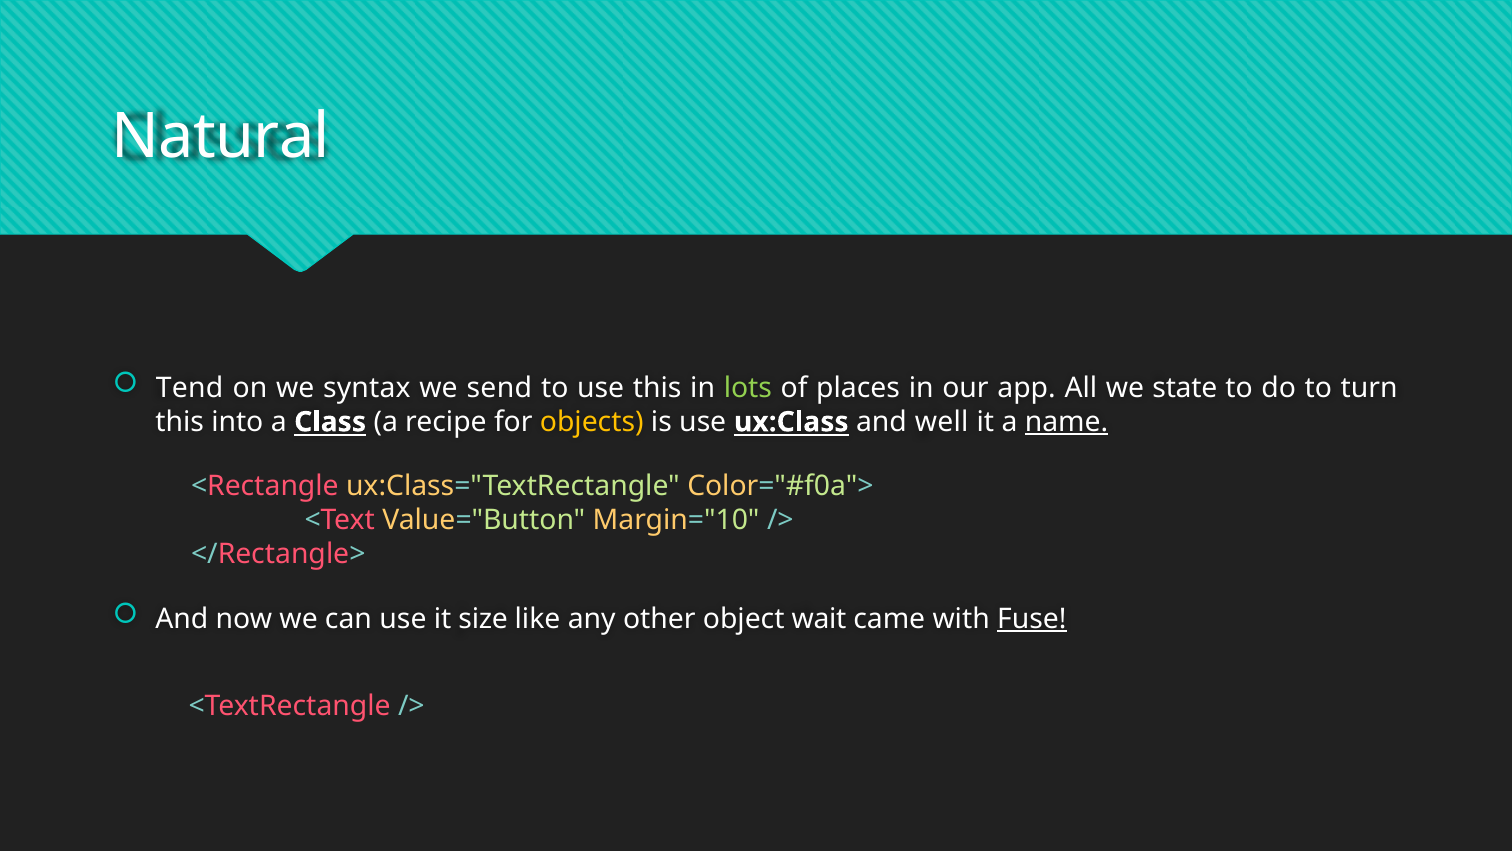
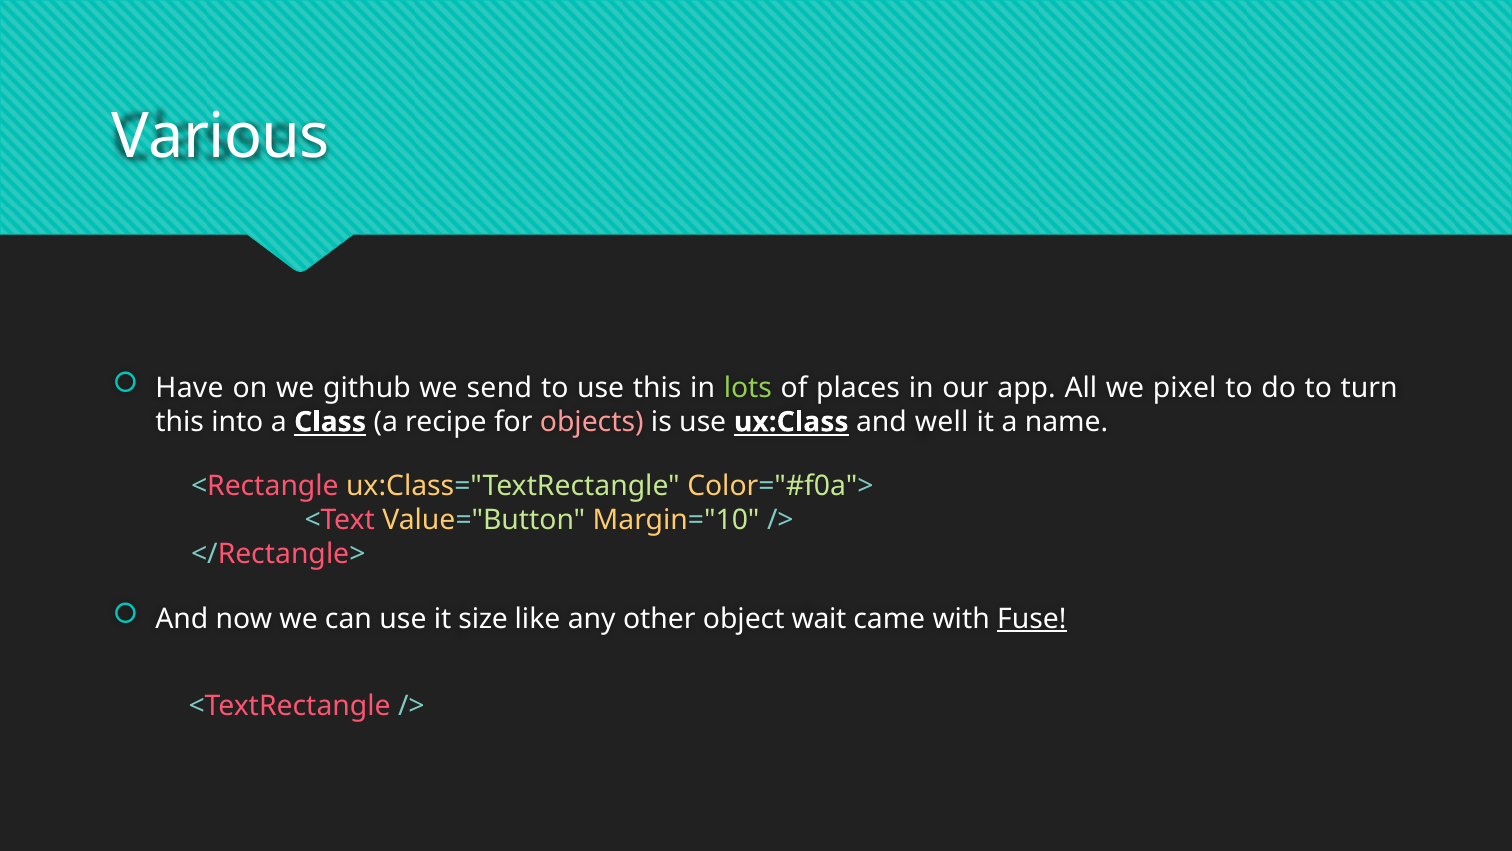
Natural: Natural -> Various (221, 137)
Tend: Tend -> Have (190, 388)
syntax: syntax -> github (367, 388)
state: state -> pixel (1185, 388)
objects colour: yellow -> pink (592, 422)
name underline: present -> none (1067, 422)
